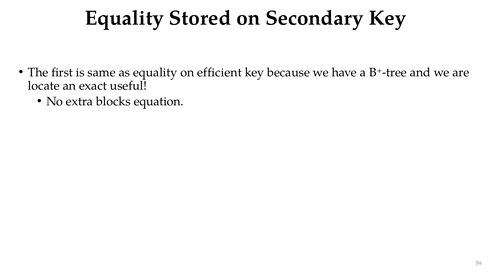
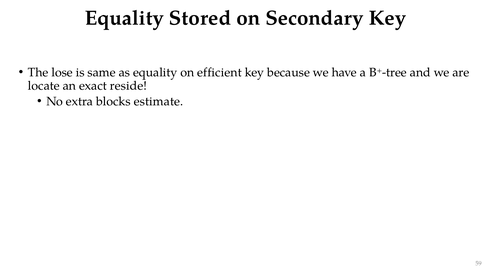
first: first -> lose (62, 72)
useful: useful -> reside (128, 86)
equation: equation -> estimate (159, 101)
